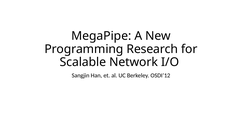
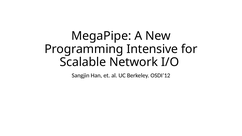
Research: Research -> Intensive (152, 49)
